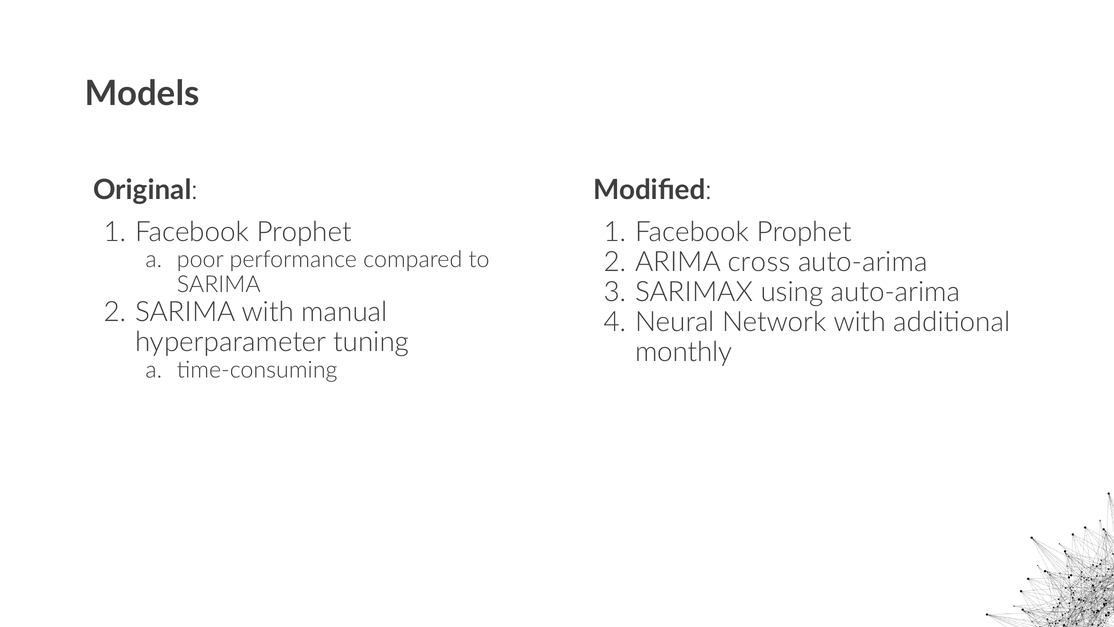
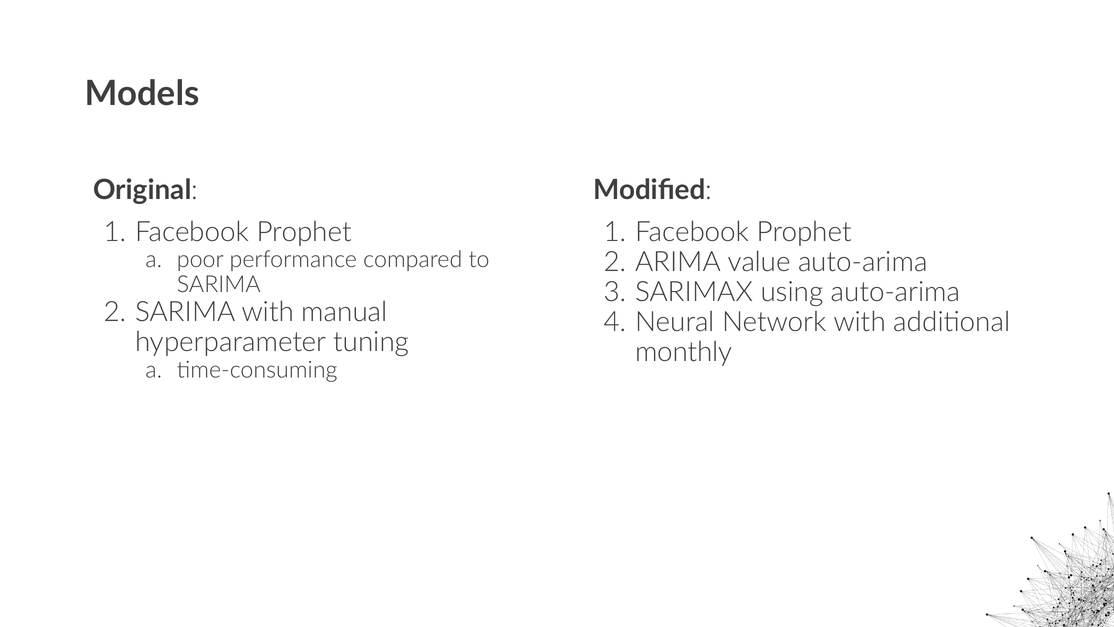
cross: cross -> value (759, 262)
